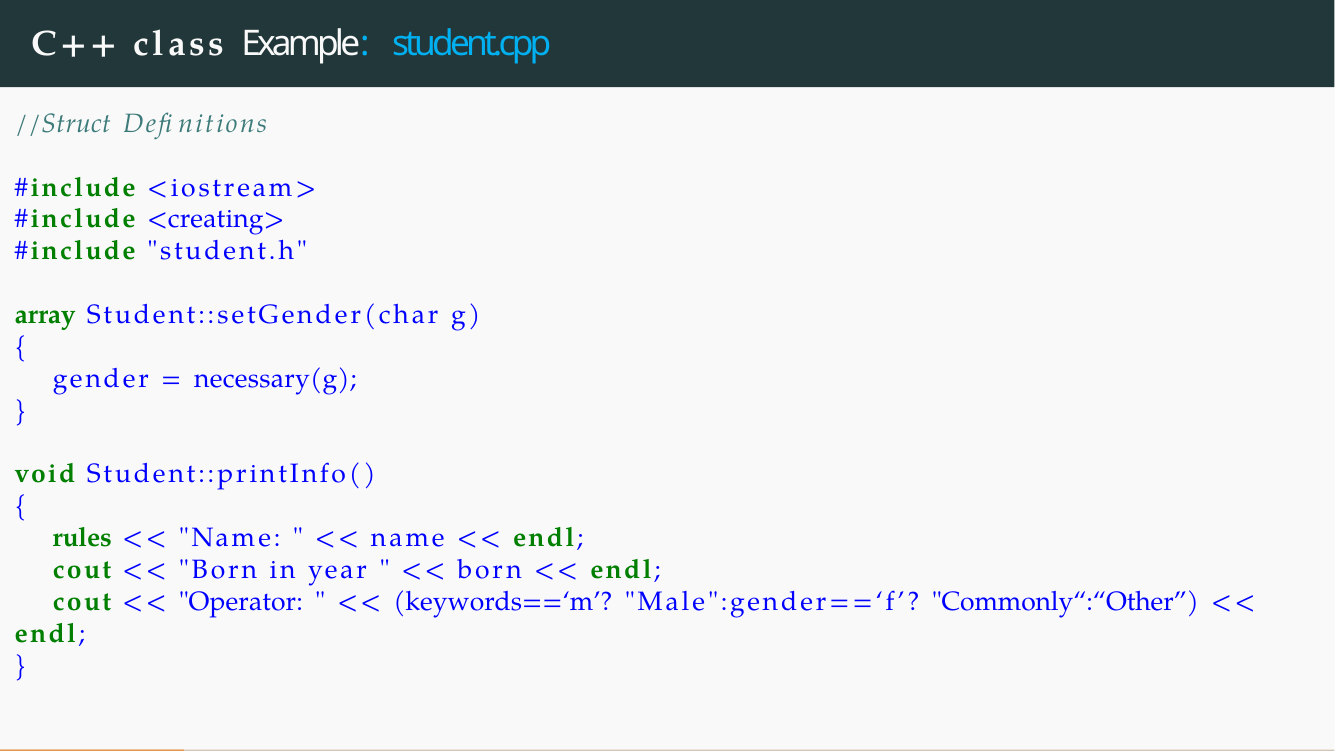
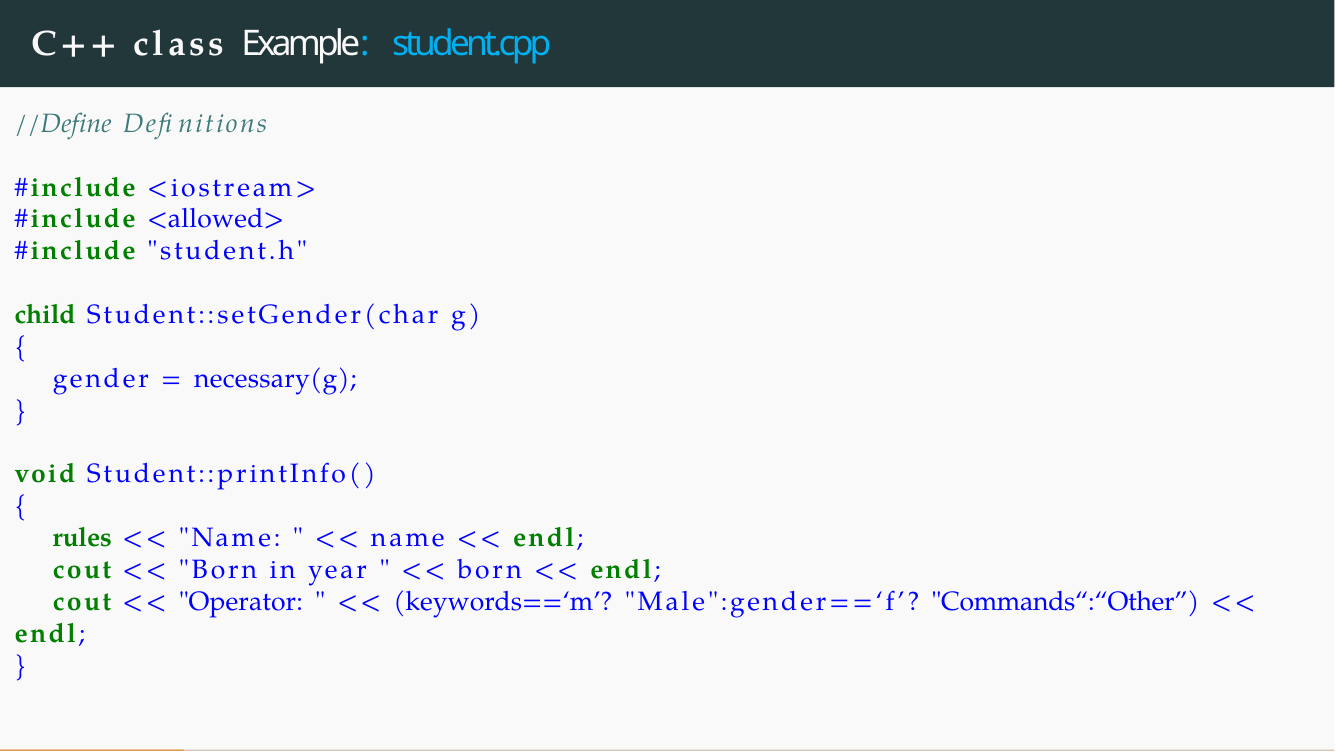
//Struct: //Struct -> //Define (63, 124)
<creating>: <creating> -> <allowed> (216, 219)
array: array -> child (45, 315)
Commonly“:“Other: Commonly“:“Other -> Commands“:“Other (1065, 602)
